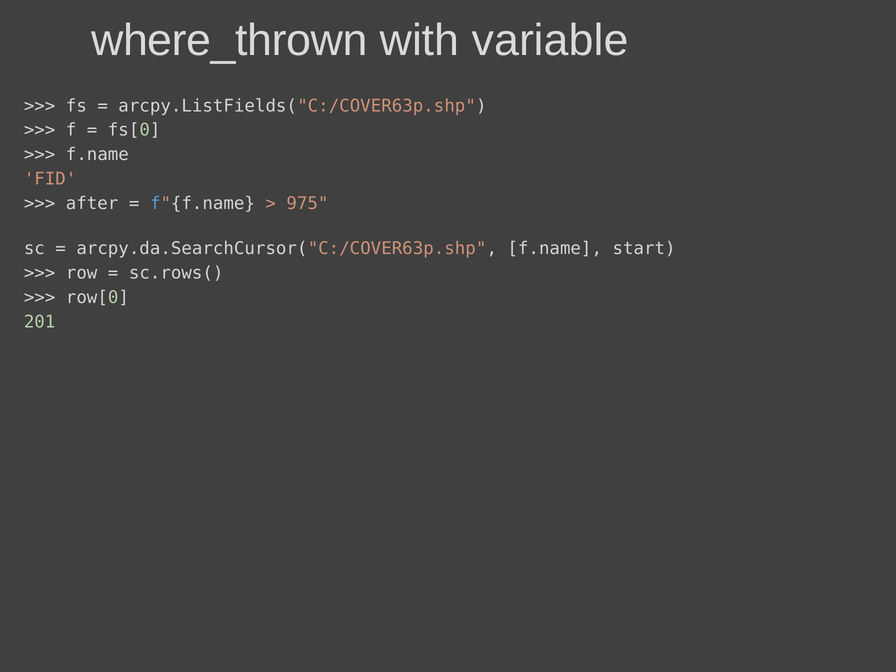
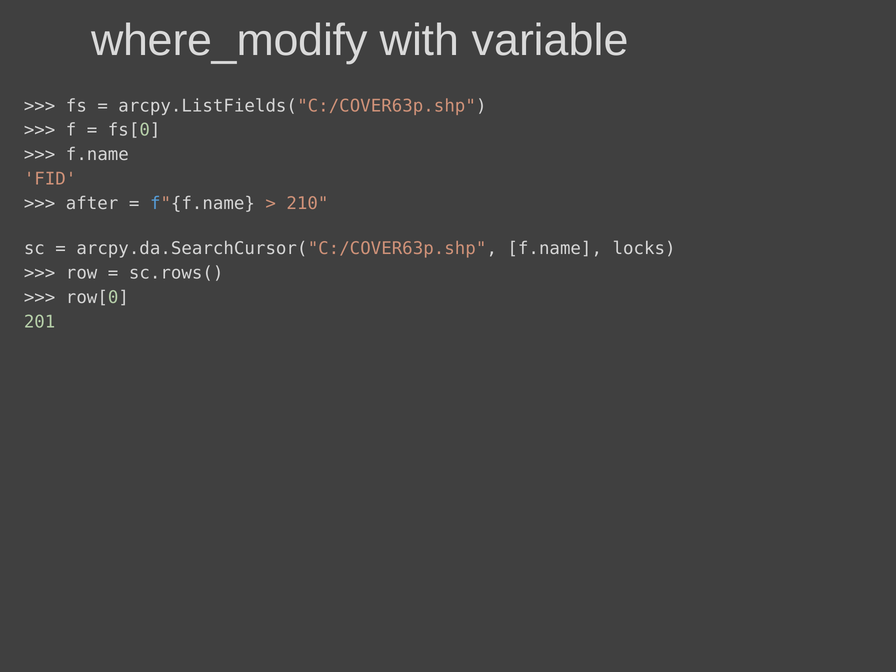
where_thrown: where_thrown -> where_modify (229, 40)
975: 975 -> 210 (307, 203)
start: start -> locks (644, 249)
